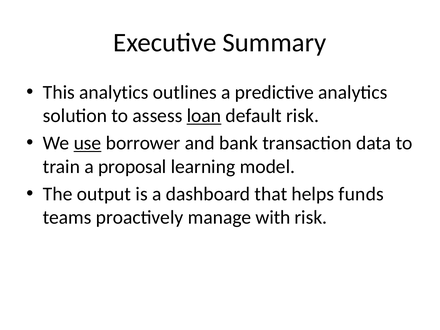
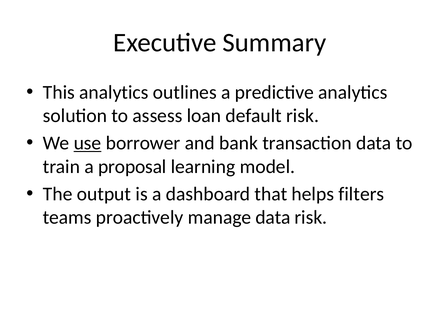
loan underline: present -> none (204, 116)
funds: funds -> filters (361, 194)
manage with: with -> data (273, 217)
